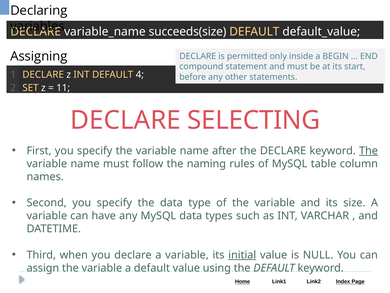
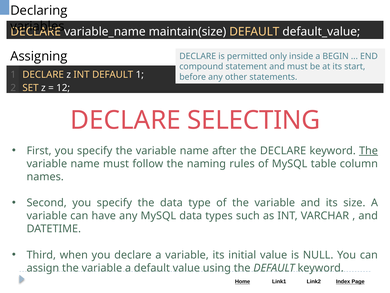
succeeds(size: succeeds(size -> maintain(size (187, 32)
DEFAULT 4: 4 -> 1 (140, 75)
11: 11 -> 12 (63, 88)
initial underline: present -> none (242, 254)
